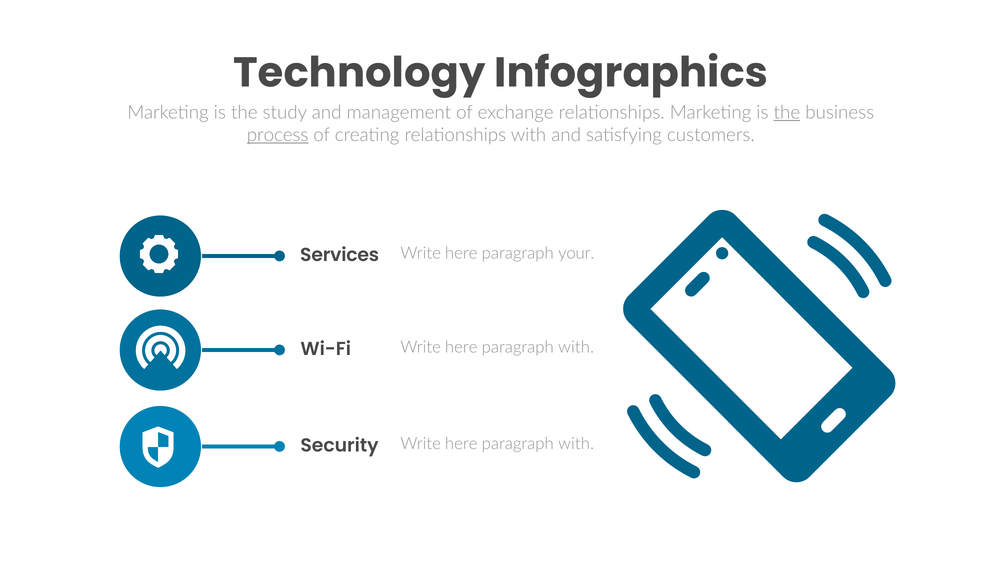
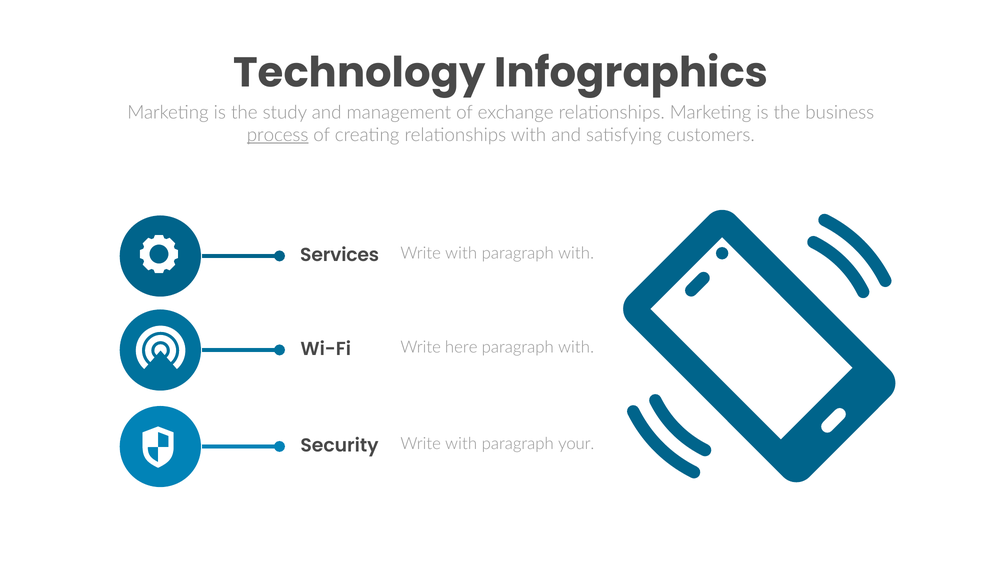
the underline: present -> none (787, 112)
here: here -> with (461, 253)
your: your -> with (576, 253)
Security Write here: here -> with (461, 444)
with: with -> your (576, 444)
